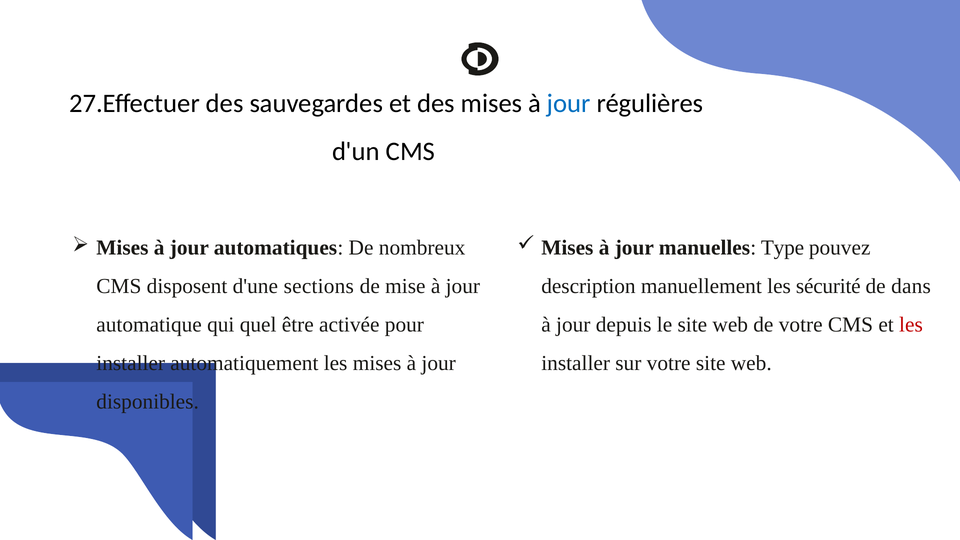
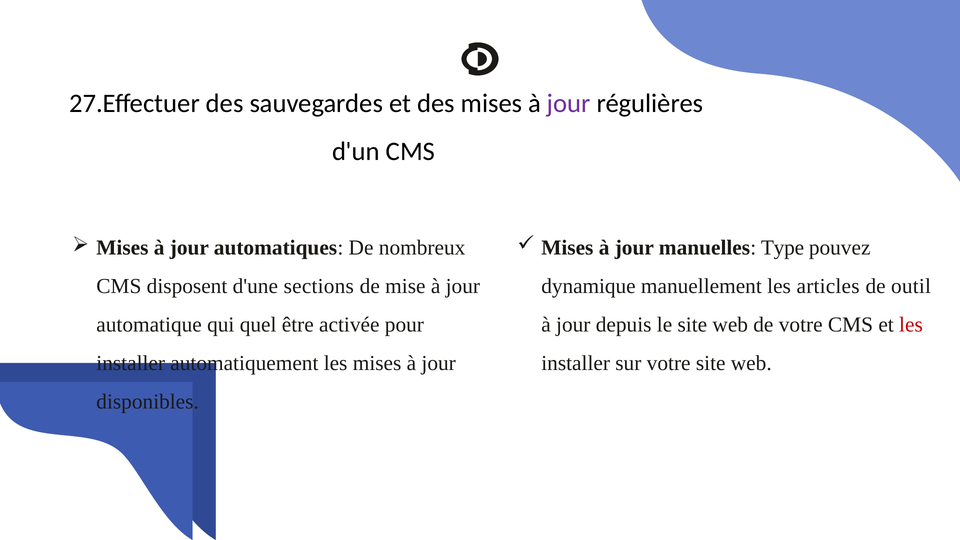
jour colour: blue -> purple (569, 103)
description: description -> dynamique (588, 286)
sécurité: sécurité -> articles (828, 286)
dans: dans -> outil (911, 286)
